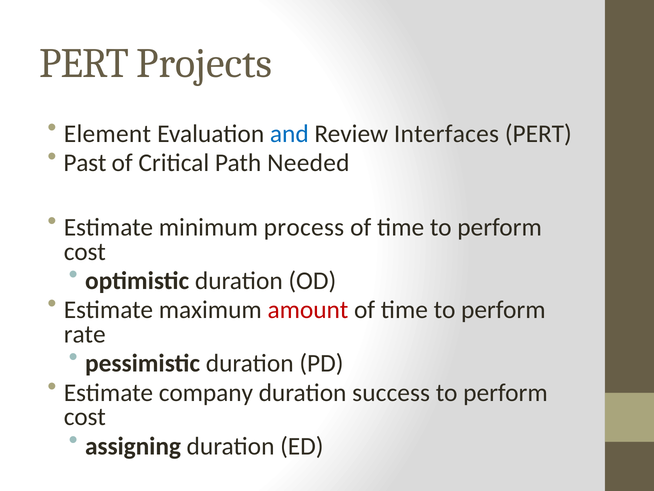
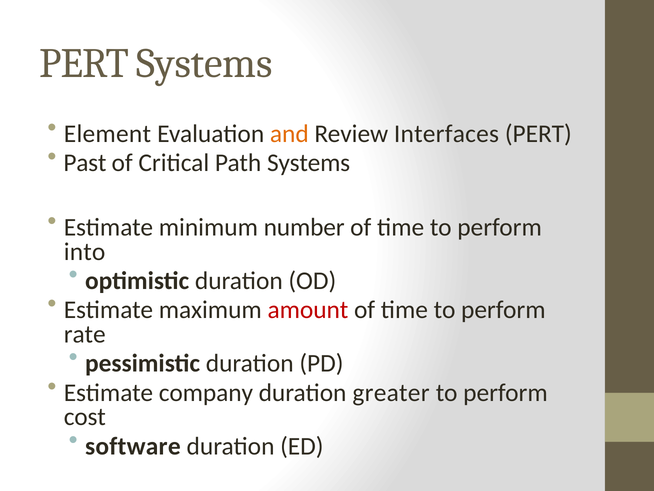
PERT Projects: Projects -> Systems (204, 63)
and colour: blue -> orange (289, 134)
Path Needed: Needed -> Systems (309, 163)
process: process -> number (304, 227)
cost: cost -> into (85, 252)
success: success -> greater (391, 392)
assigning: assigning -> software (133, 446)
